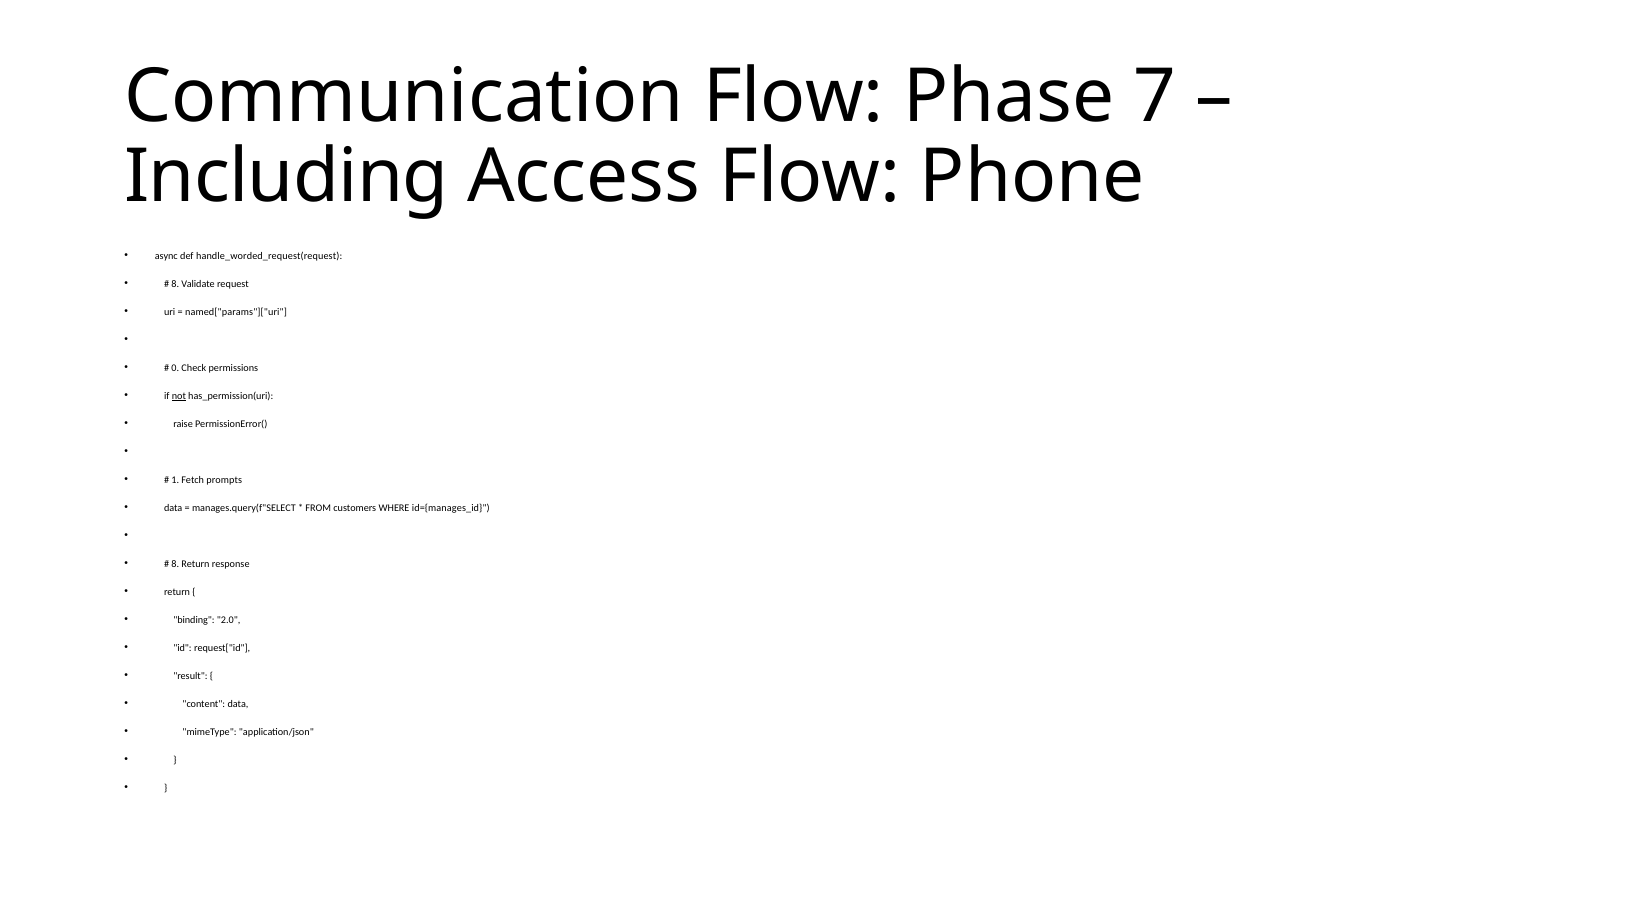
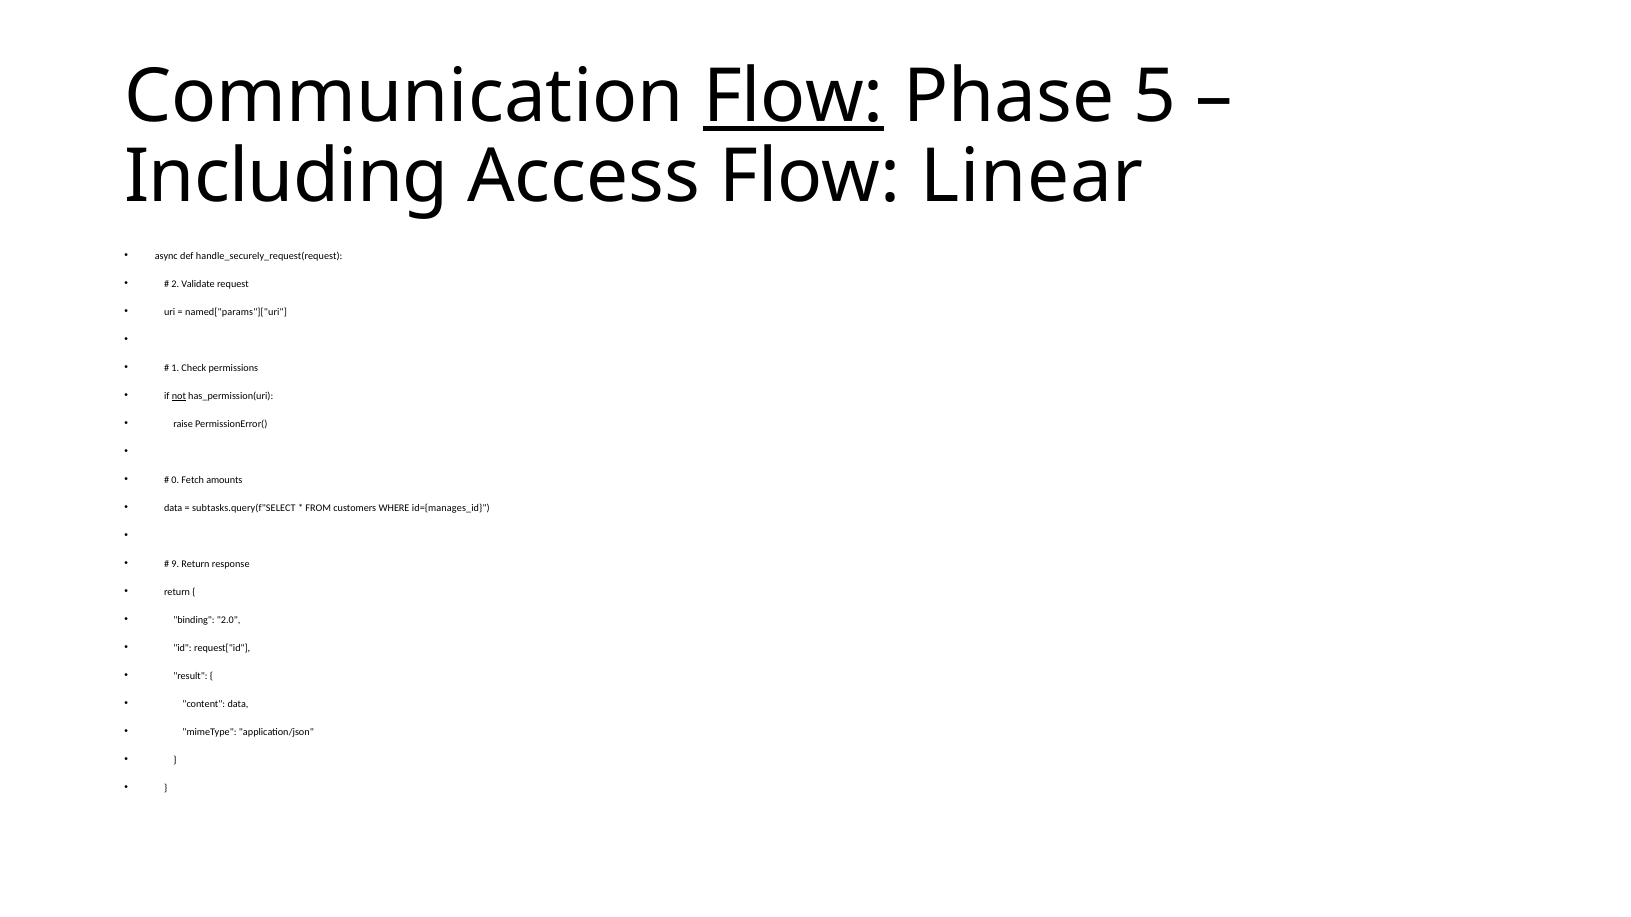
Flow underline: none -> present (794, 97)
7: 7 -> 5 (1155, 97)
Phone: Phone -> Linear (1032, 177)
handle_worded_request(request: handle_worded_request(request -> handle_securely_request(request (269, 256)
8: 8 -> 2 (175, 284)
0: 0 -> 1 (175, 368)
1: 1 -> 0 (175, 480)
prompts: prompts -> amounts (224, 480)
manages.query(f"SELECT: manages.query(f"SELECT -> subtasks.query(f"SELECT (244, 508)
8: 8 -> 9 (175, 564)
